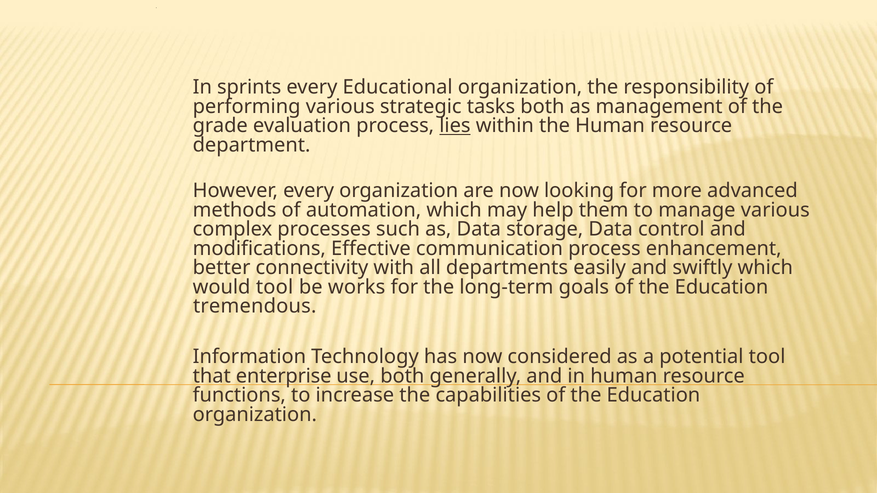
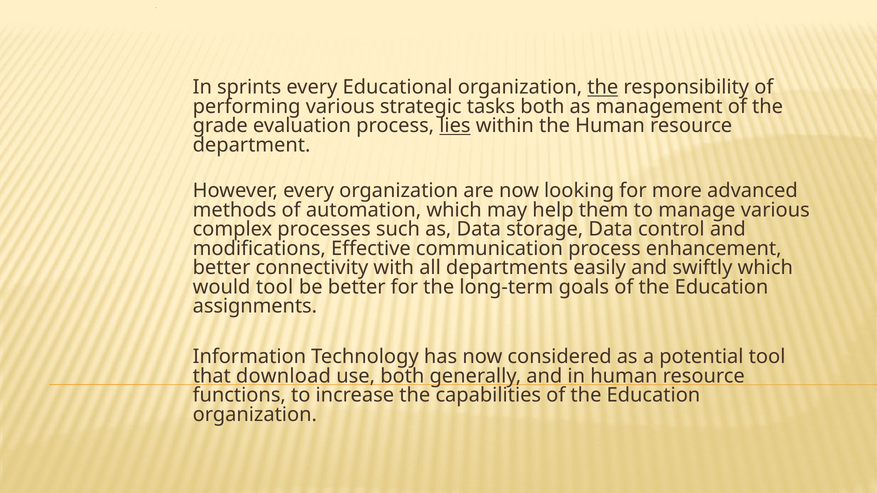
the underline: none -> present (603, 87)
be works: works -> better (357, 287)
tremendous: tremendous -> assignments (255, 306)
enterprise: enterprise -> download (283, 376)
